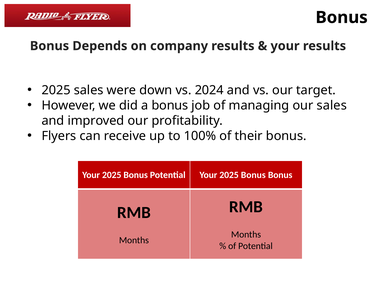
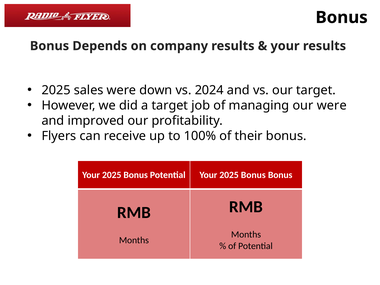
a bonus: bonus -> target (170, 105)
our sales: sales -> were (332, 105)
